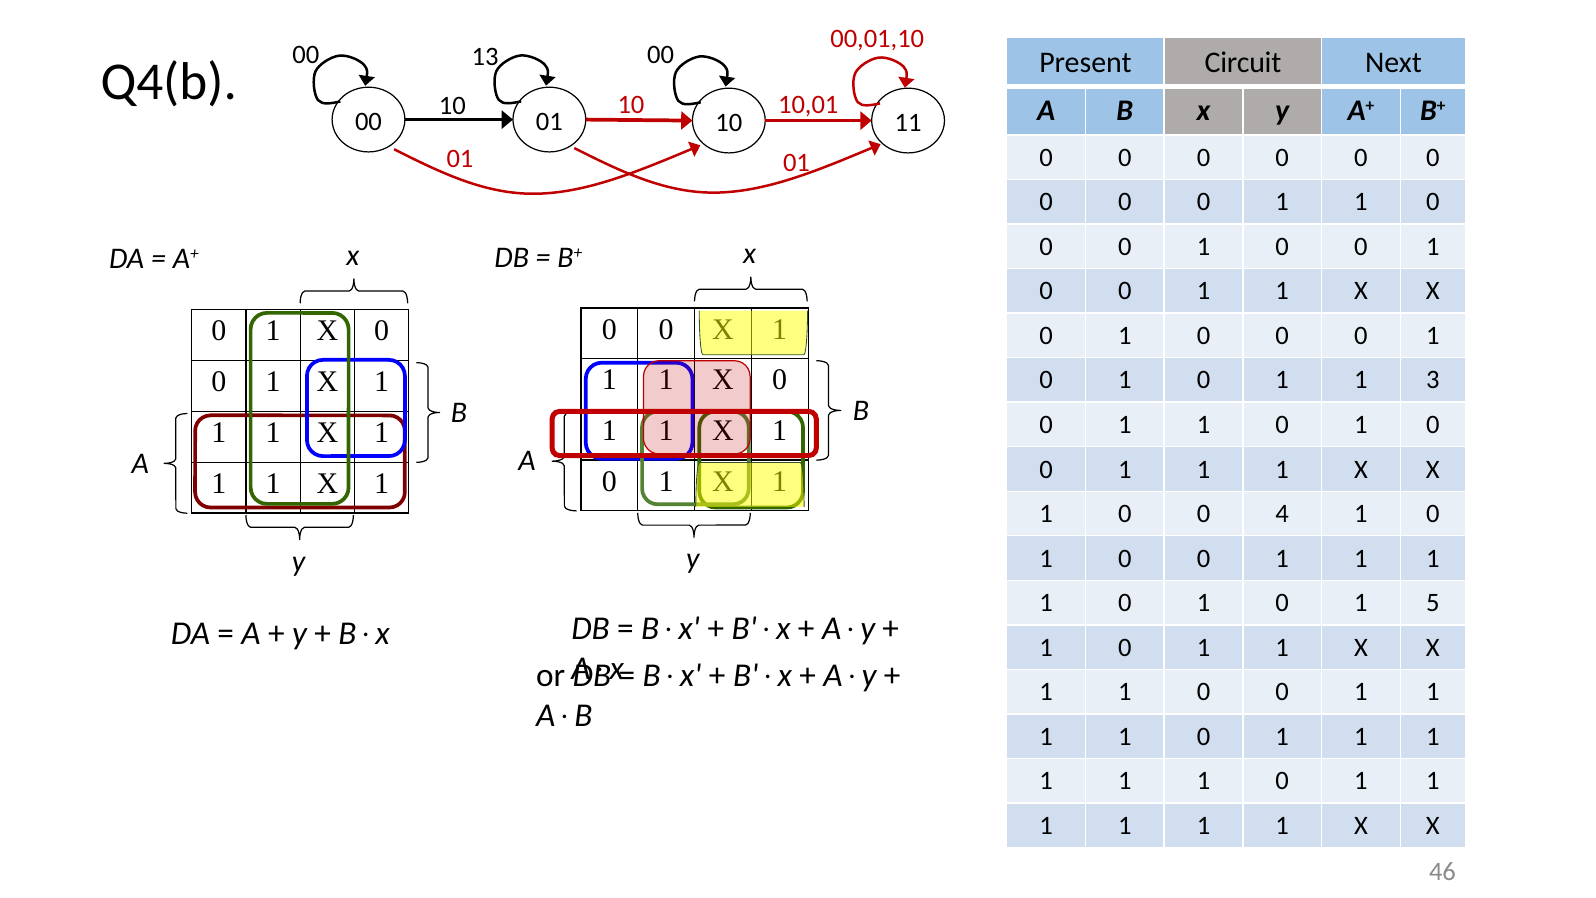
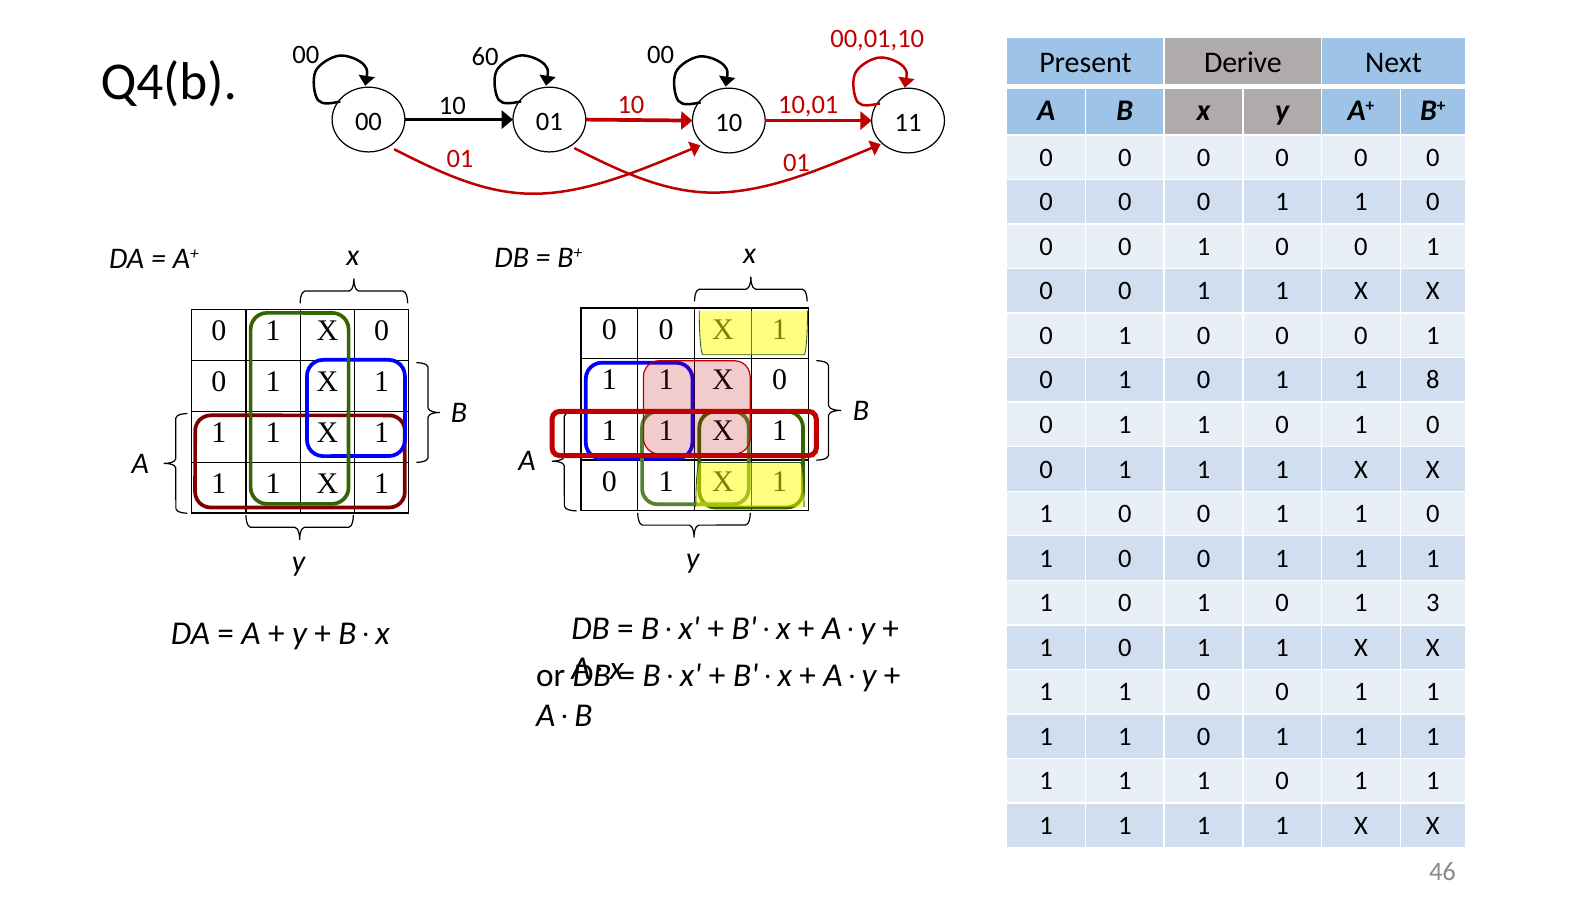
13: 13 -> 60 (485, 57)
Circuit: Circuit -> Derive (1243, 62)
3: 3 -> 8 (1433, 380)
4: 4 -> 1 (1282, 514)
5: 5 -> 3 (1433, 603)
